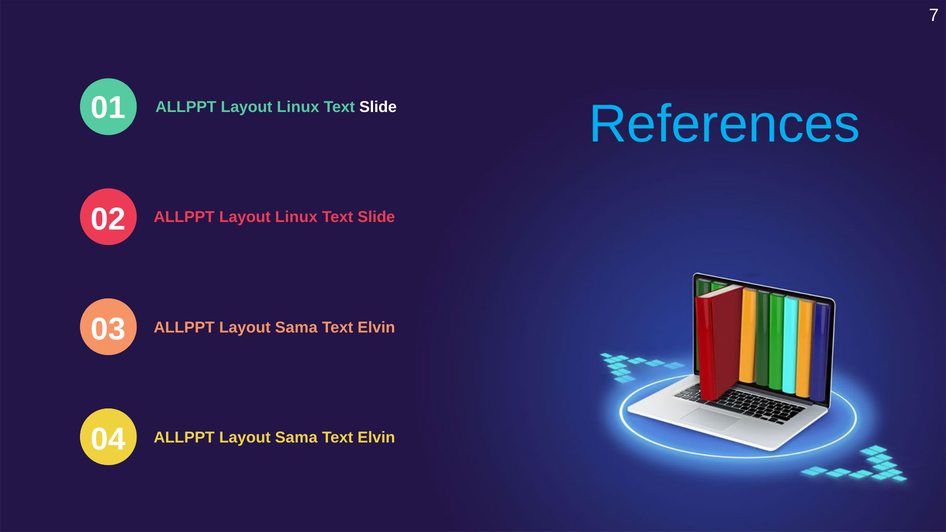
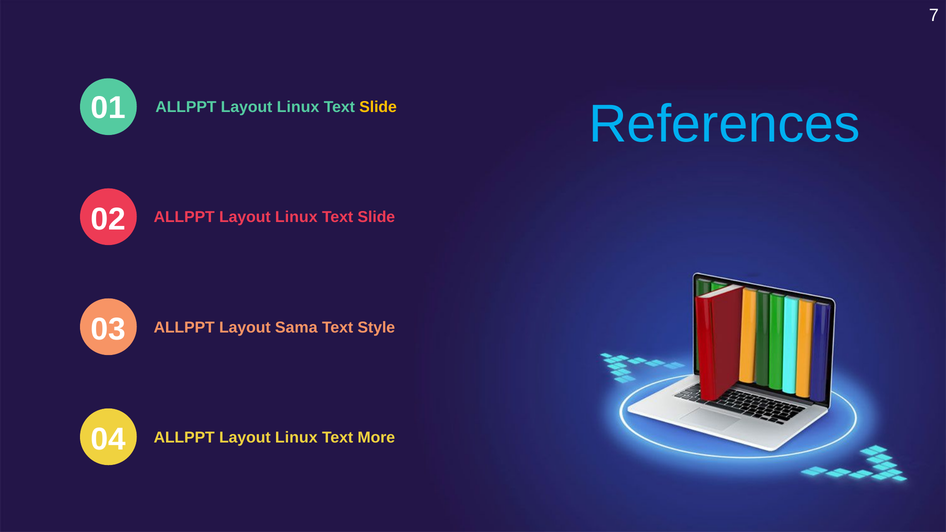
Slide colour: white -> yellow (378, 107)
Elvin: Elvin -> Style (376, 327)
04 ALLPPT Layout Sama: Sama -> Linux (296, 438)
Elvin: Elvin -> More (376, 438)
